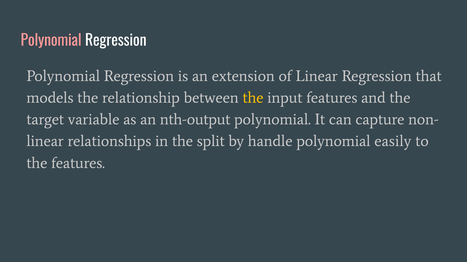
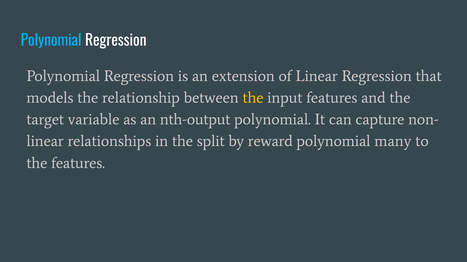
Polynomial colour: pink -> light blue (51, 41)
handle: handle -> reward (270, 142)
easily: easily -> many (393, 142)
